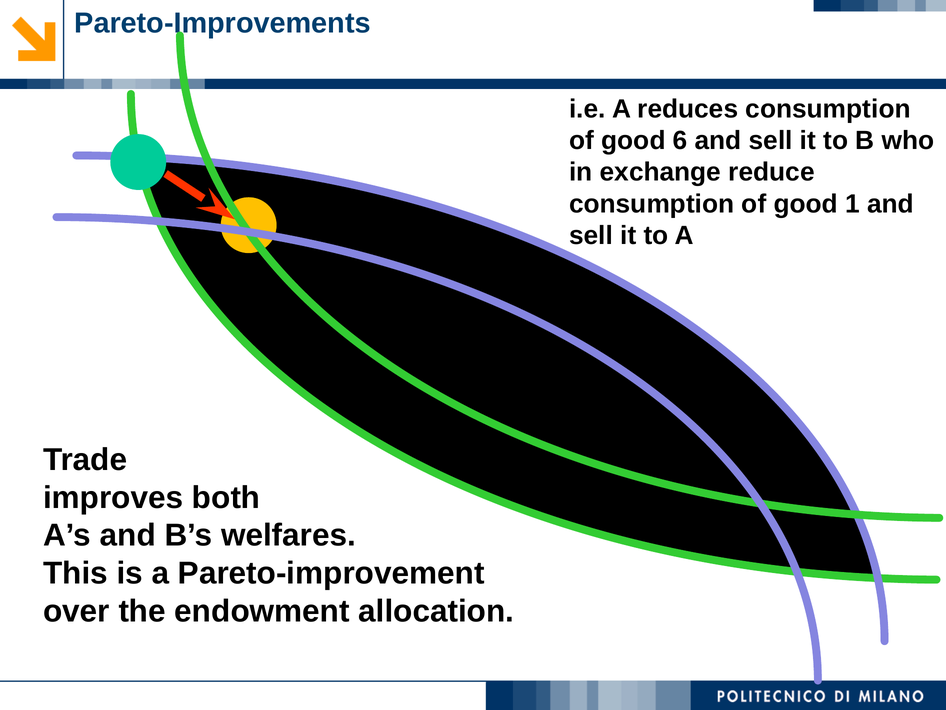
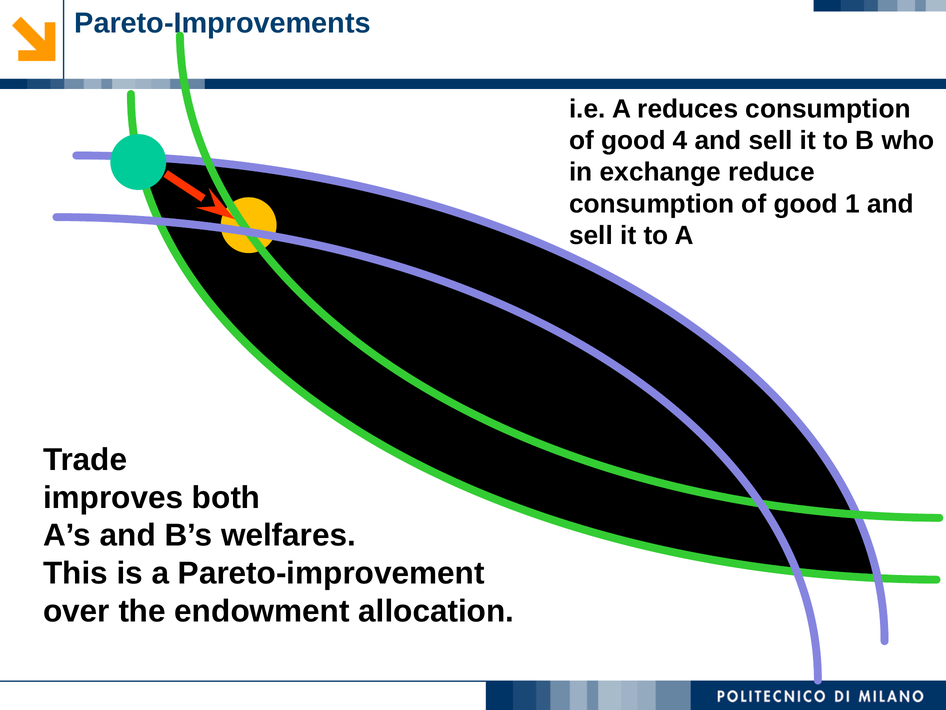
6: 6 -> 4 (680, 141)
